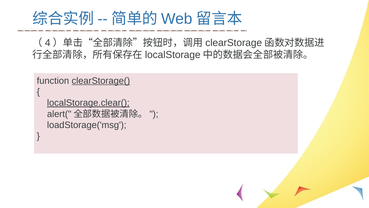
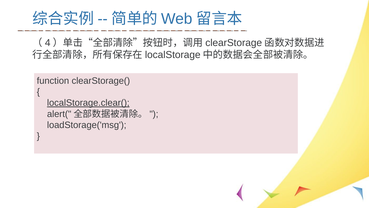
clearStorage( underline: present -> none (101, 81)
